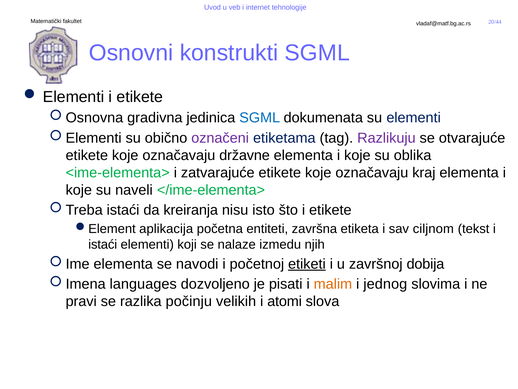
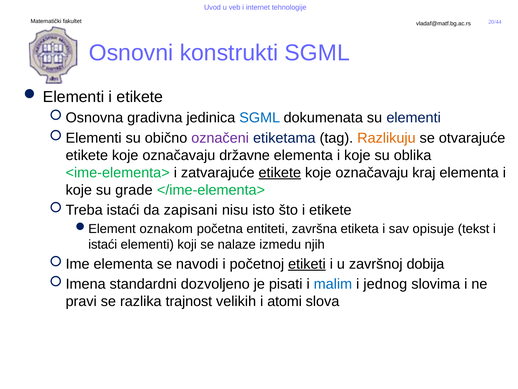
Razlikuju colour: purple -> orange (386, 138)
etikete underline: none -> present (280, 172)
naveli: naveli -> grade (134, 190)
kreiranja: kreiranja -> zapisani (191, 210)
aplikacija: aplikacija -> oznakom (166, 229)
ciljnom: ciljnom -> opisuje (433, 229)
languages: languages -> standardni (143, 284)
malim colour: orange -> blue (333, 284)
počinju: počinju -> trajnost (189, 301)
